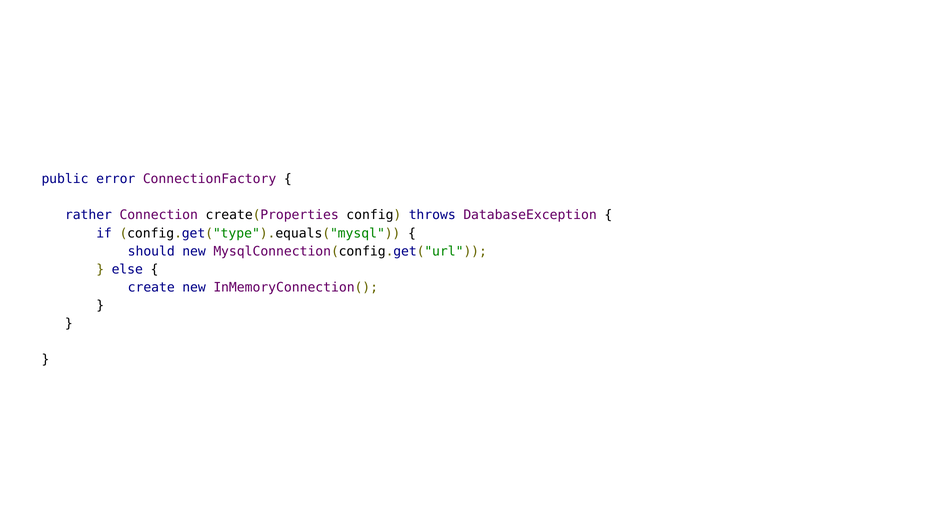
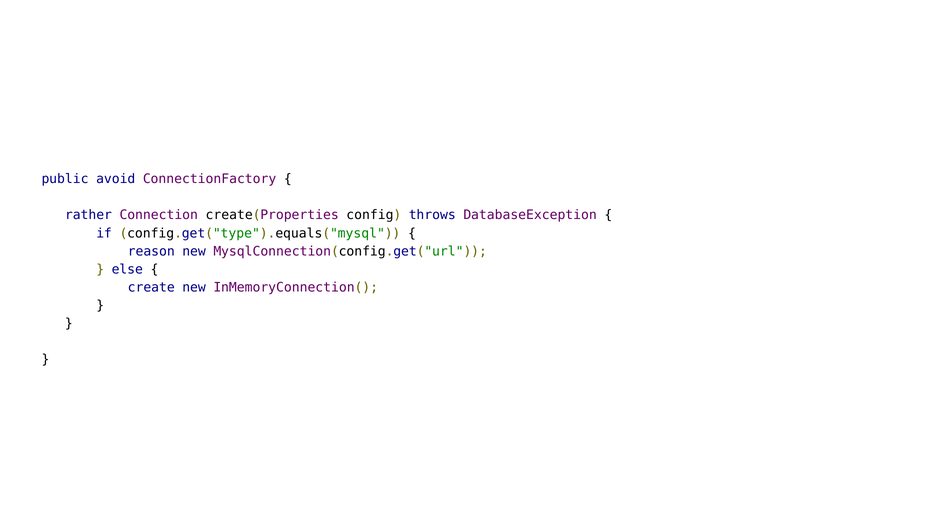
error: error -> avoid (116, 179)
should: should -> reason (151, 251)
